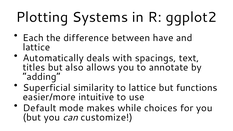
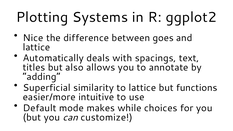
Each: Each -> Nice (33, 38)
have: have -> goes (163, 38)
